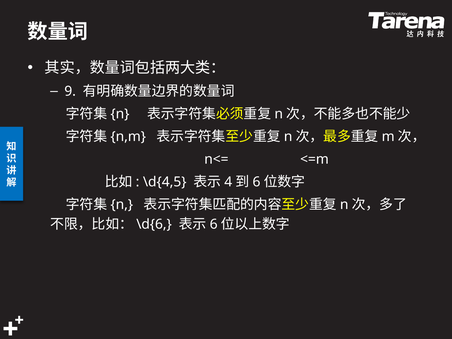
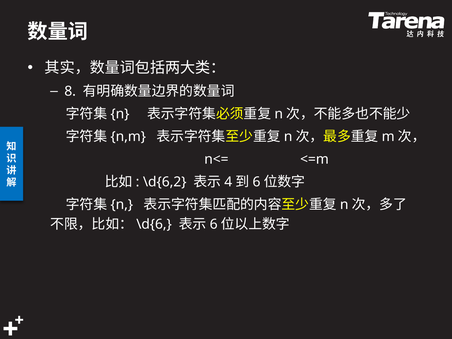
9: 9 -> 8 (70, 91)
\d{4,5: \d{4,5 -> \d{6,2 (165, 182)
